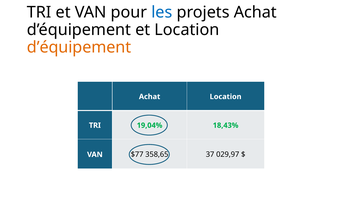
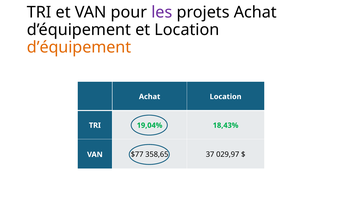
les colour: blue -> purple (162, 12)
